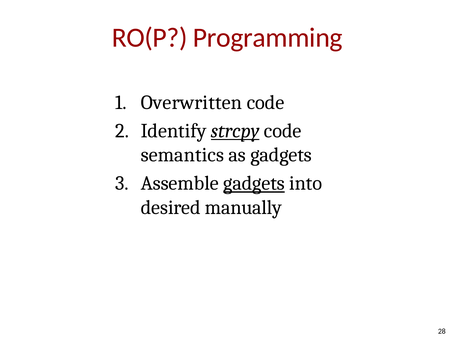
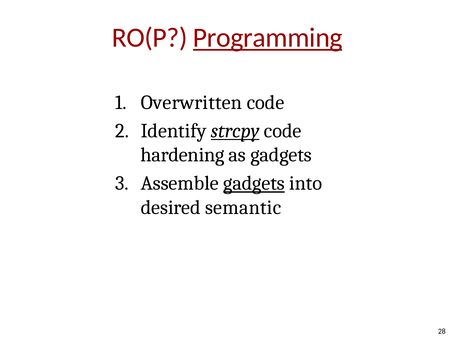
Programming underline: none -> present (268, 38)
semantics: semantics -> hardening (183, 155)
manually: manually -> semantic (243, 208)
